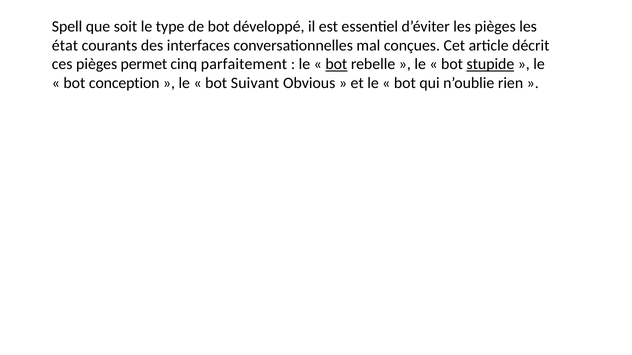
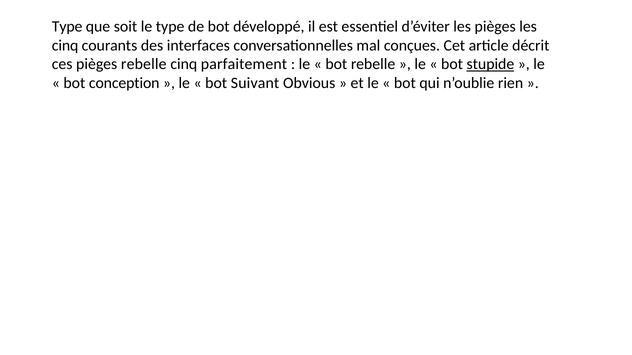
Spell: Spell -> Type (67, 26)
état: état -> cinq (65, 45)
pièges permet: permet -> rebelle (144, 64)
bot underline: present -> none (336, 64)
